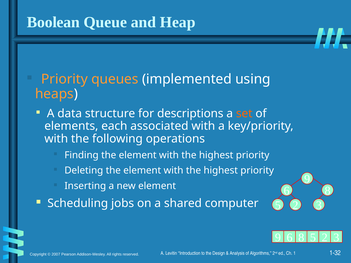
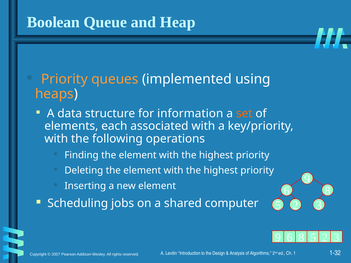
descriptions: descriptions -> information (190, 114)
